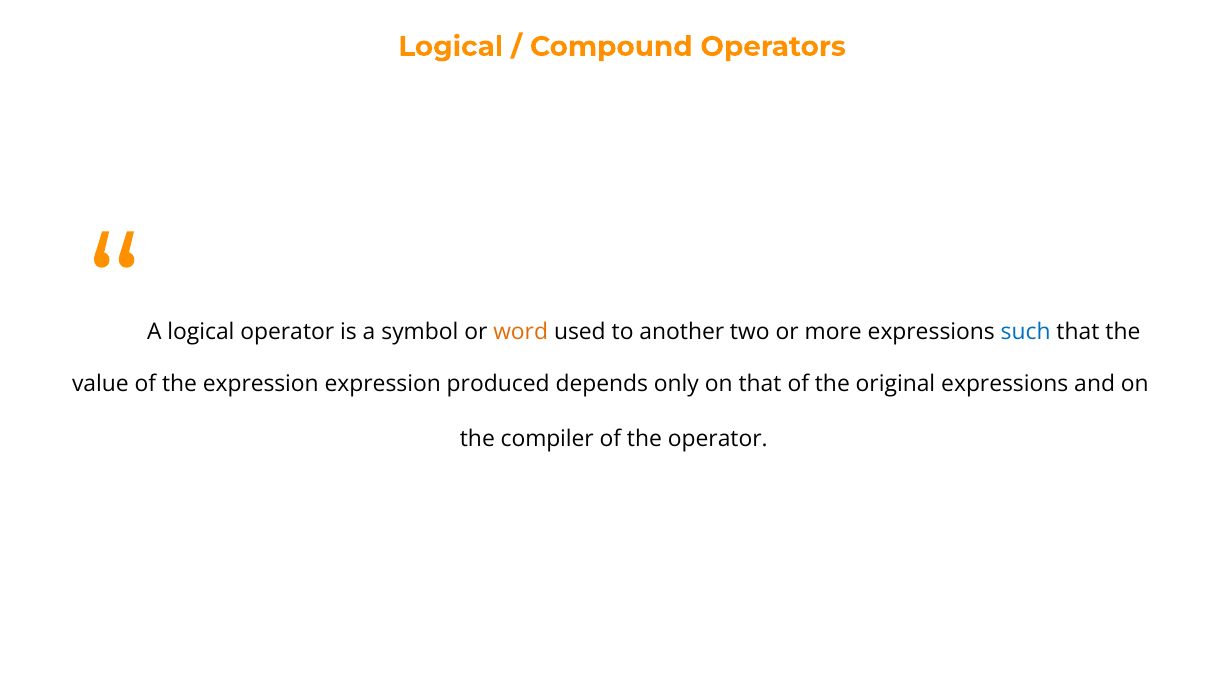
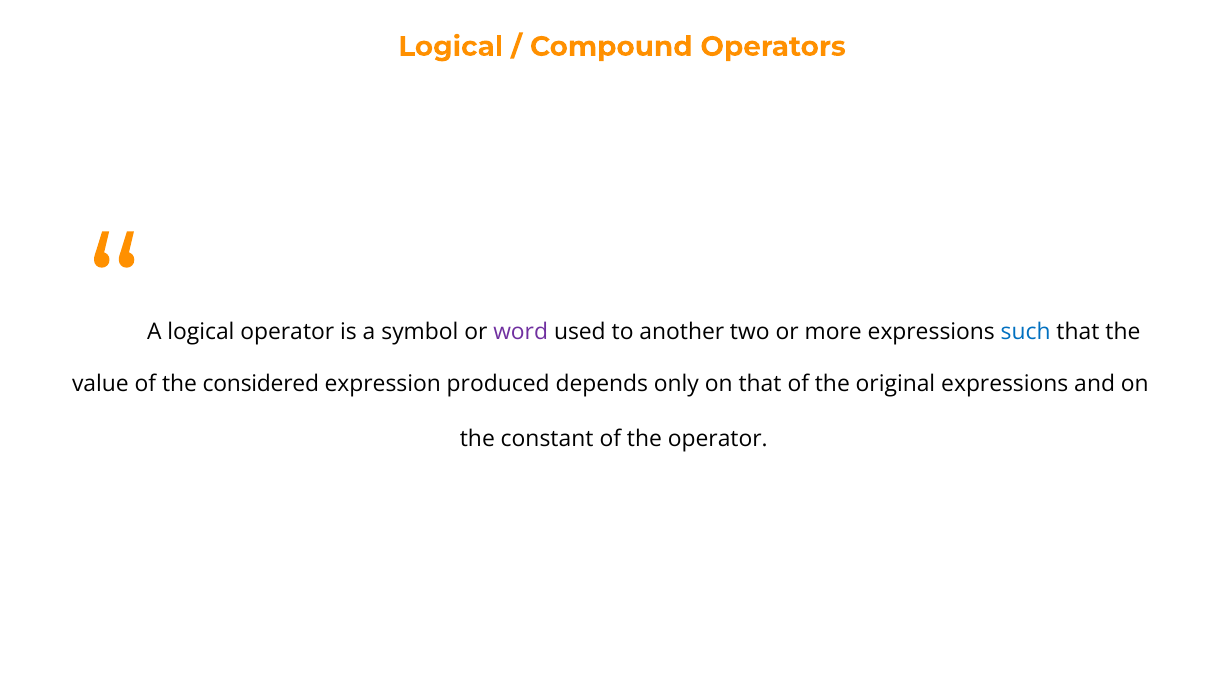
word colour: orange -> purple (521, 332)
the expression: expression -> considered (261, 384)
compiler: compiler -> constant (547, 439)
